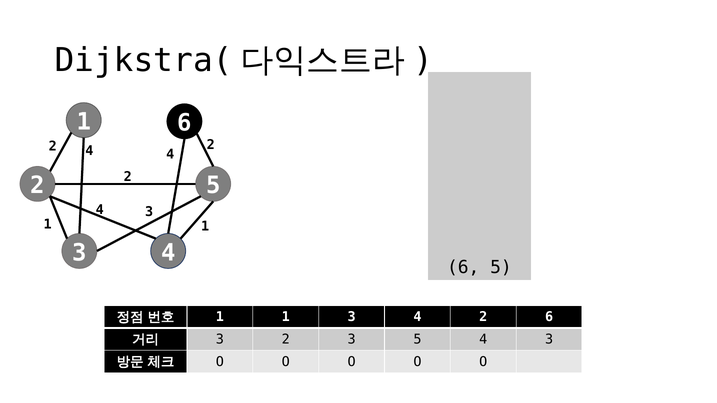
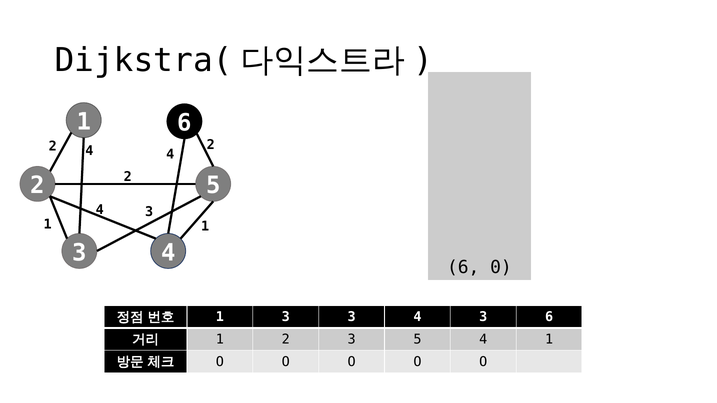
6 5: 5 -> 0 (501, 268)
1 1: 1 -> 3 (286, 317)
3 4 2: 2 -> 3 (483, 317)
3: 3 -> 1 (220, 340)
5 4 3: 3 -> 1 (549, 340)
